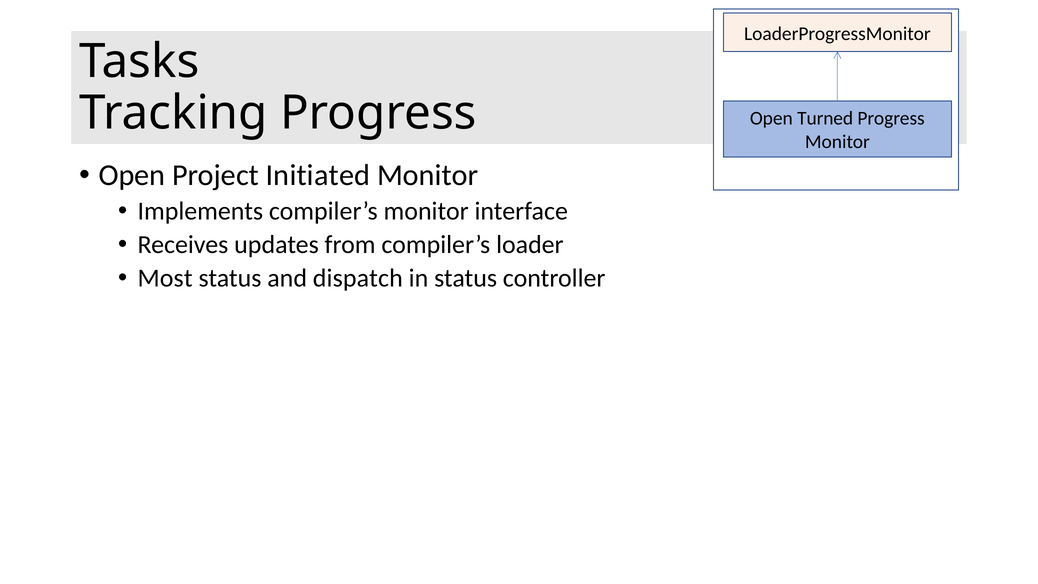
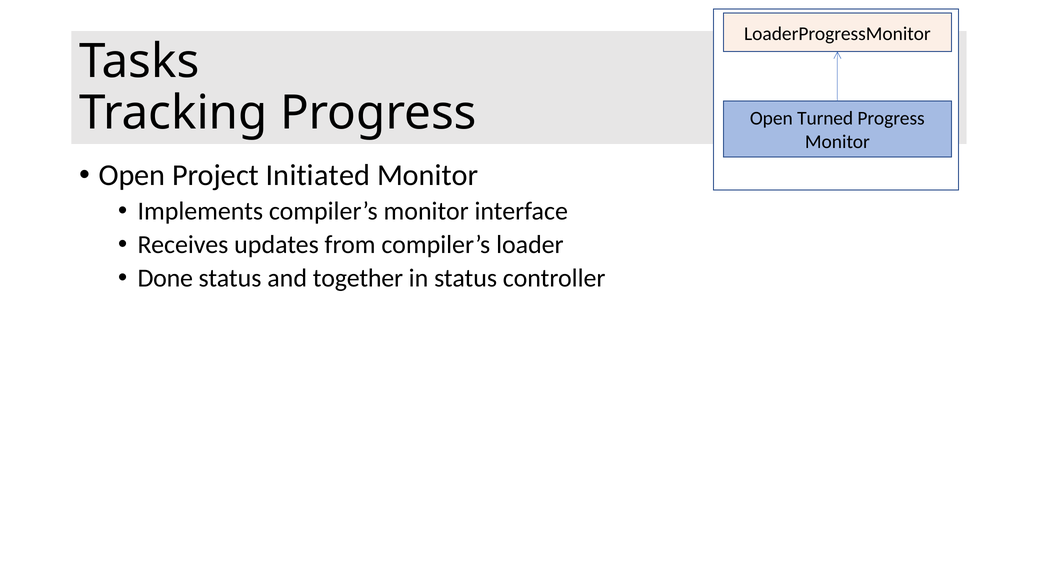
Most: Most -> Done (165, 278)
dispatch: dispatch -> together (358, 278)
